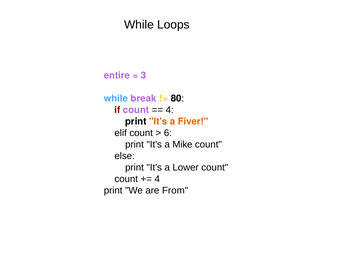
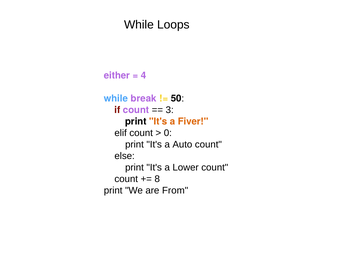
entire: entire -> either (117, 75)
3: 3 -> 4 (144, 75)
80: 80 -> 50 (176, 99)
4: 4 -> 3 (170, 110)
6: 6 -> 0 (168, 133)
Mike: Mike -> Auto (182, 145)
4: 4 -> 8 (157, 179)
